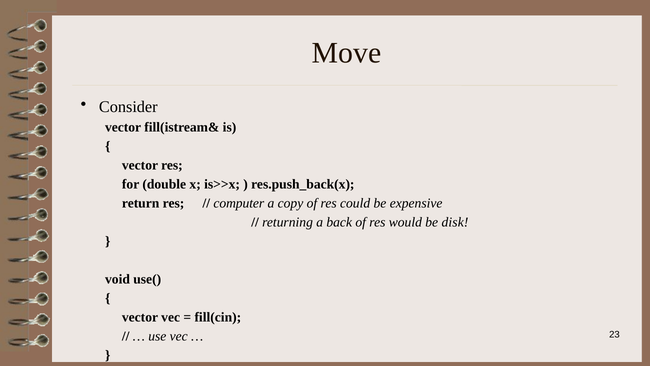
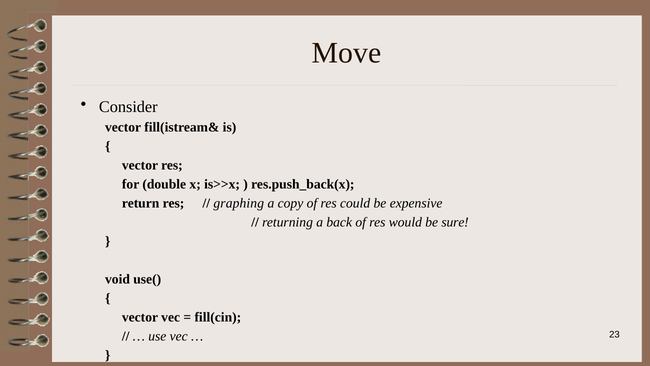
computer: computer -> graphing (239, 203)
disk: disk -> sure (455, 222)
